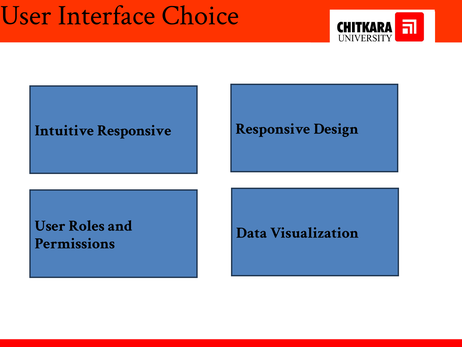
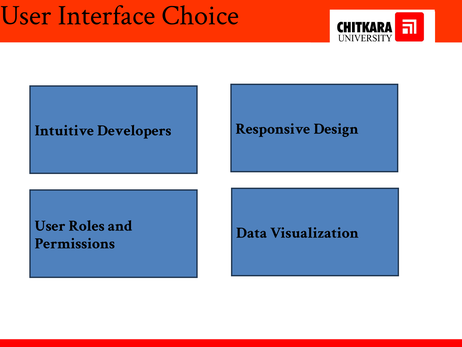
Intuitive Responsive: Responsive -> Developers (134, 130)
